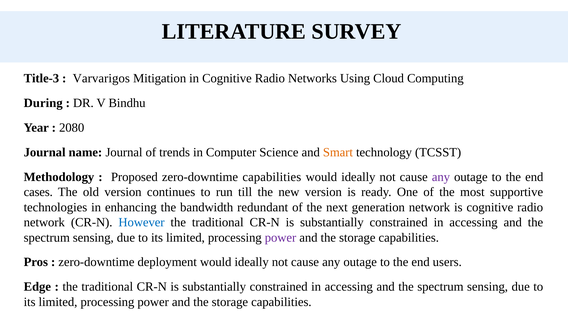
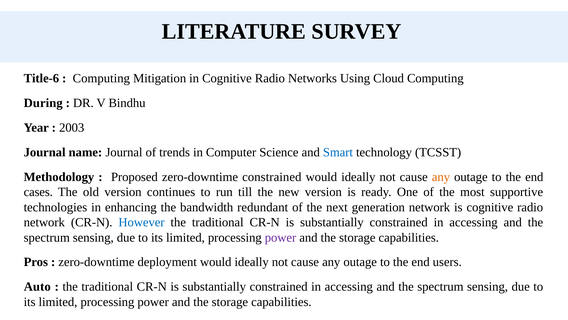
Title-3: Title-3 -> Title-6 (41, 78)
Varvarigos: Varvarigos -> Computing (101, 78)
2080: 2080 -> 2003 (72, 127)
Smart colour: orange -> blue (338, 152)
zero-downtime capabilities: capabilities -> constrained (272, 177)
any colour: purple -> orange (441, 177)
Edge: Edge -> Auto (37, 286)
